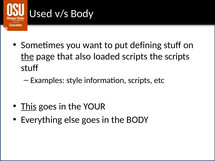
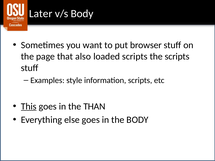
Used: Used -> Later (41, 14)
defining: defining -> browser (146, 45)
the underline: present -> none (27, 57)
YOUR: YOUR -> THAN (94, 107)
